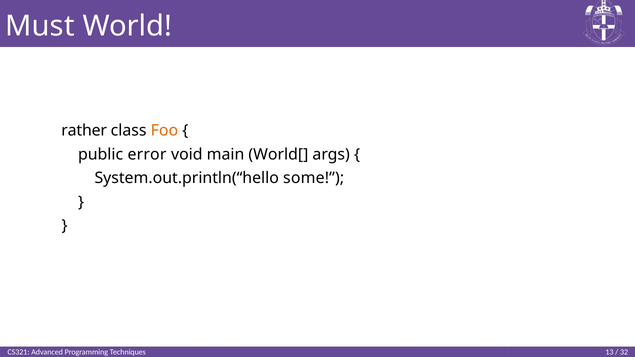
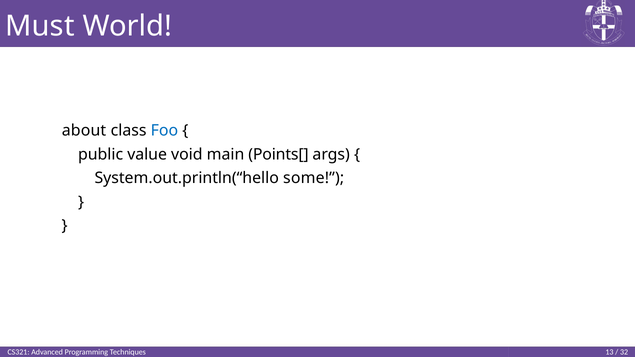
rather: rather -> about (84, 131)
Foo colour: orange -> blue (164, 131)
error: error -> value (147, 154)
World[: World[ -> Points[ (279, 154)
